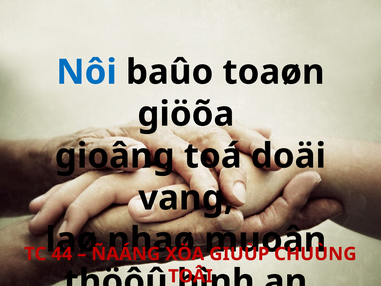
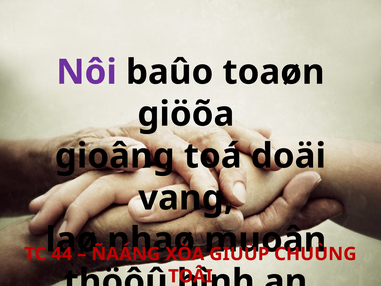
Nôi colour: blue -> purple (87, 72)
